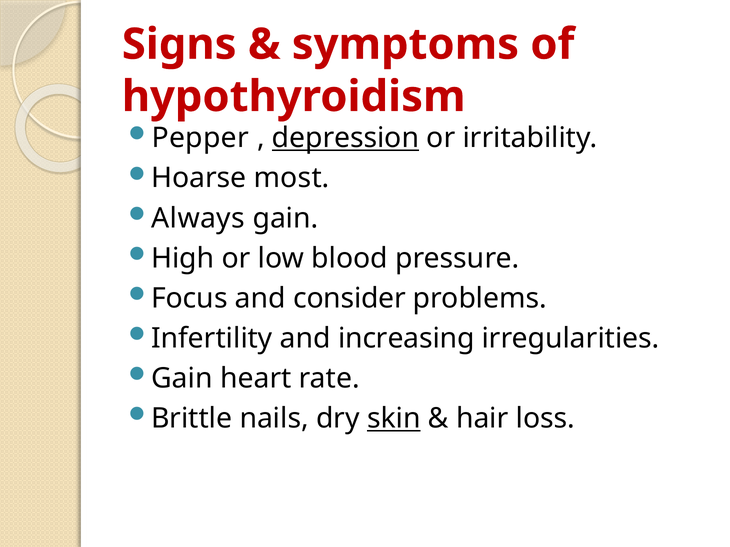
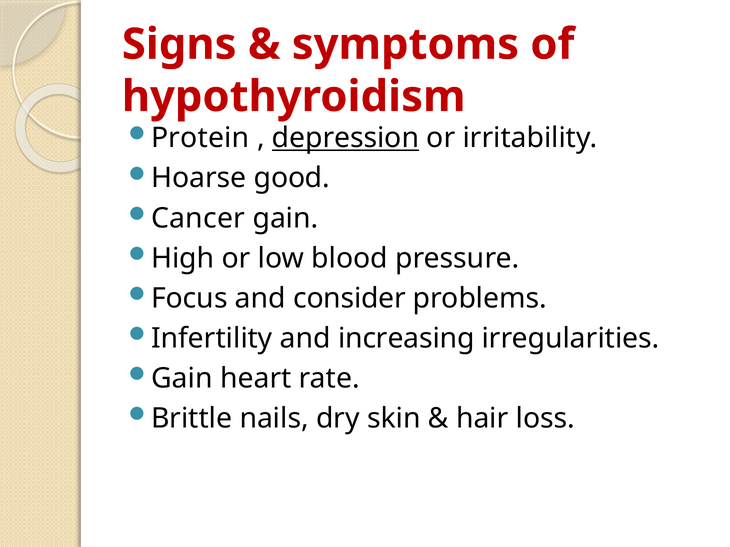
Pepper: Pepper -> Protein (200, 138)
most: most -> good (292, 178)
Always: Always -> Cancer (198, 218)
skin underline: present -> none (394, 419)
